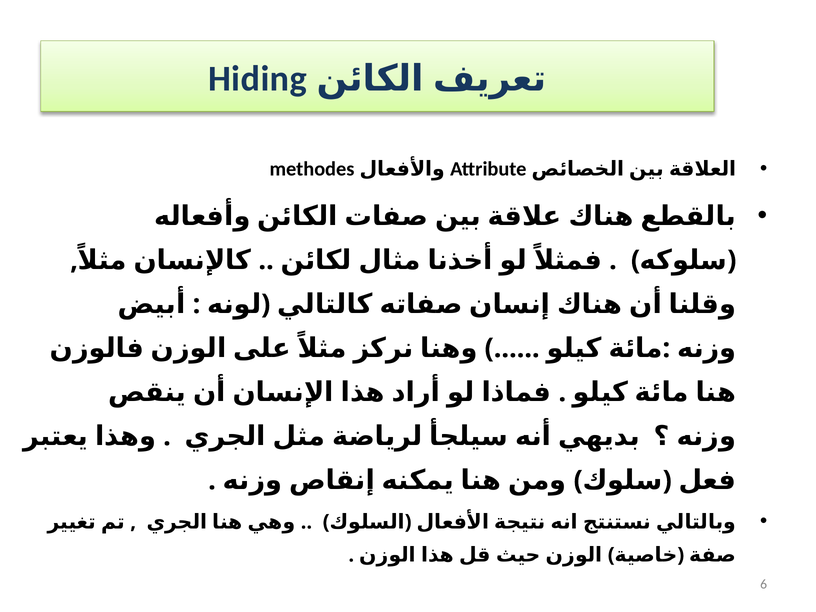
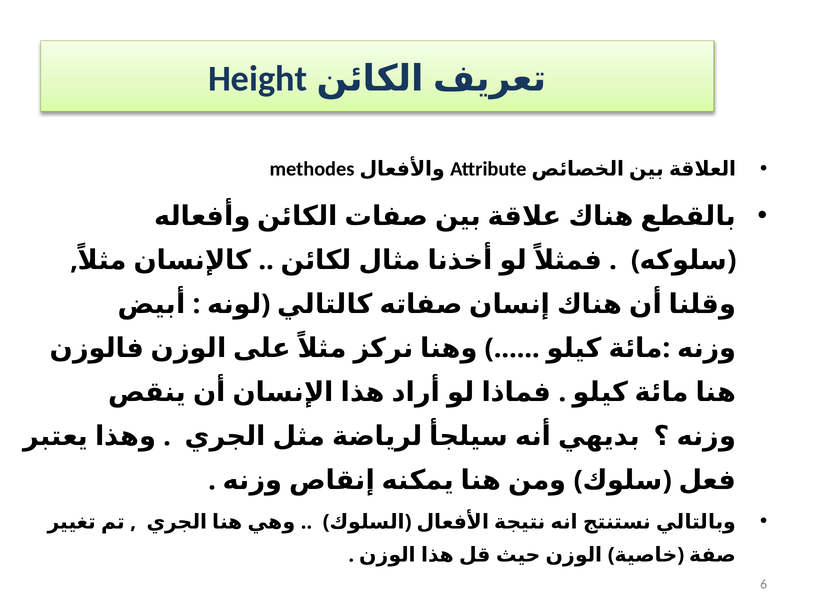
Hiding: Hiding -> Height (258, 79)
